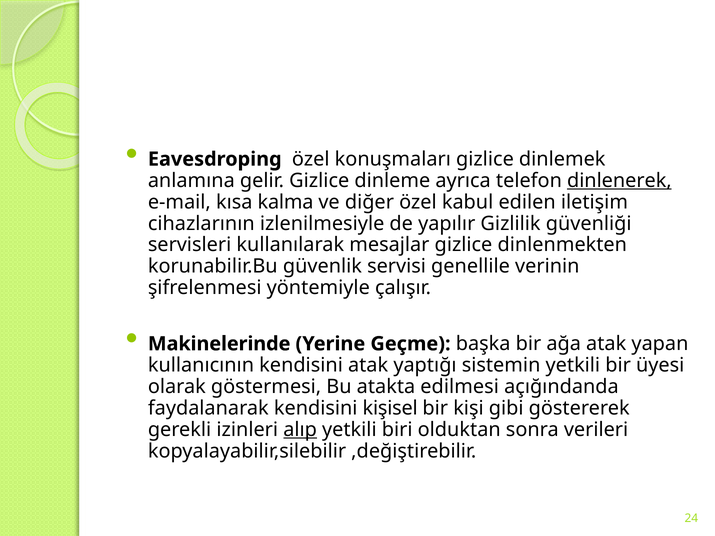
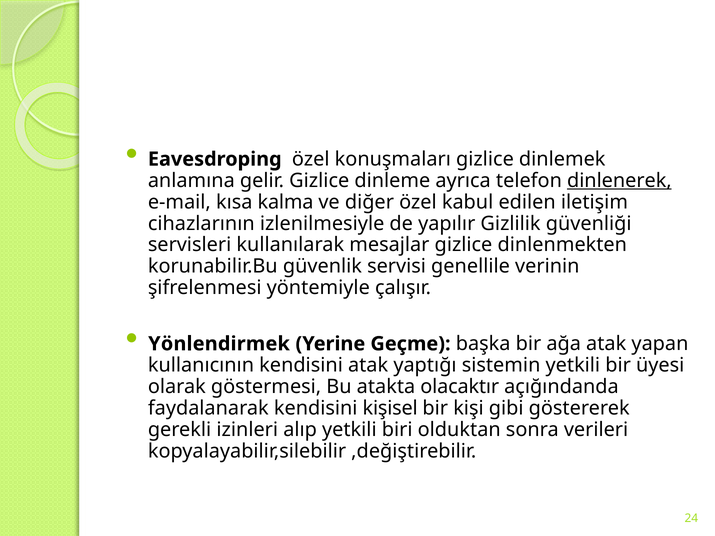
Makinelerinde: Makinelerinde -> Yönlendirmek (219, 344)
edilmesi: edilmesi -> olacaktır (460, 387)
alıp underline: present -> none (300, 430)
